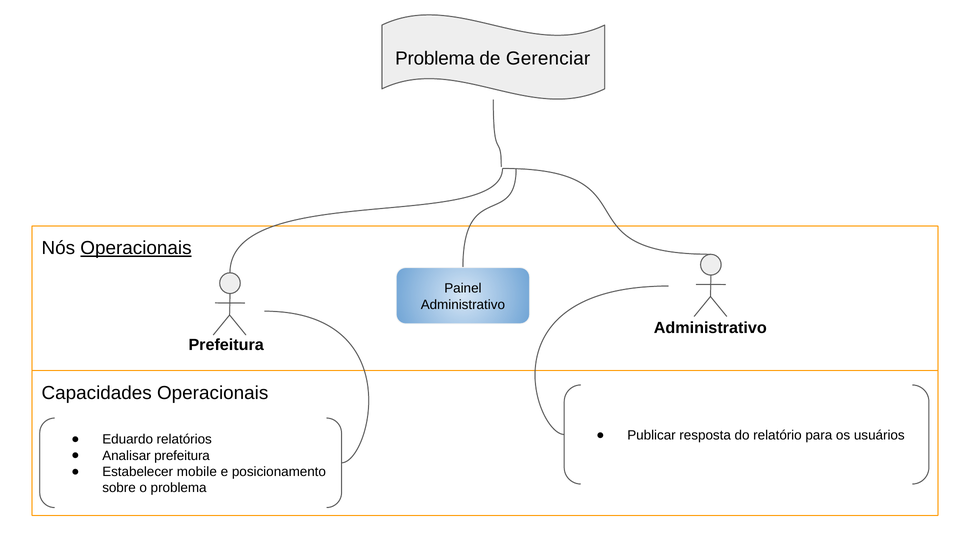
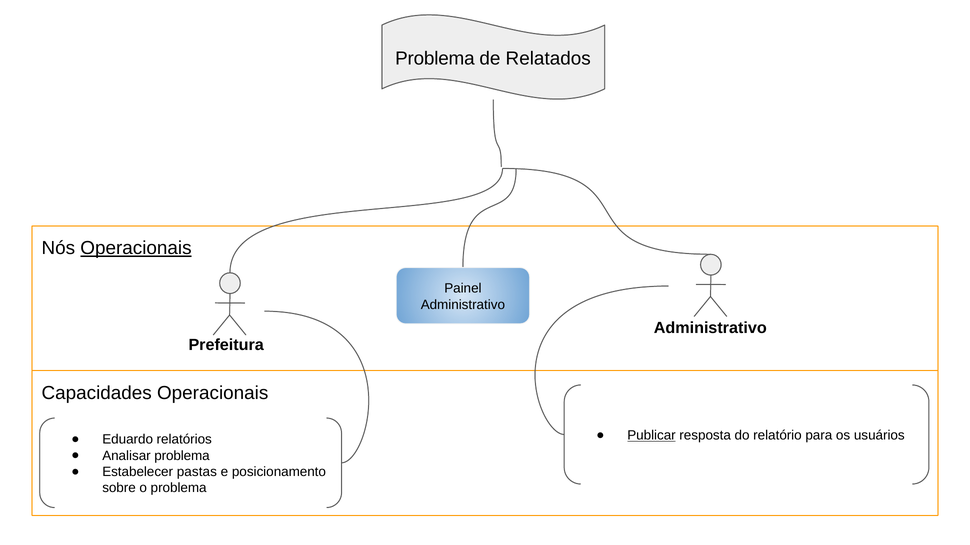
Gerenciar: Gerenciar -> Relatados (548, 58)
Publicar underline: none -> present (651, 436)
Analisar prefeitura: prefeitura -> problema (182, 456)
mobile: mobile -> pastas (197, 472)
